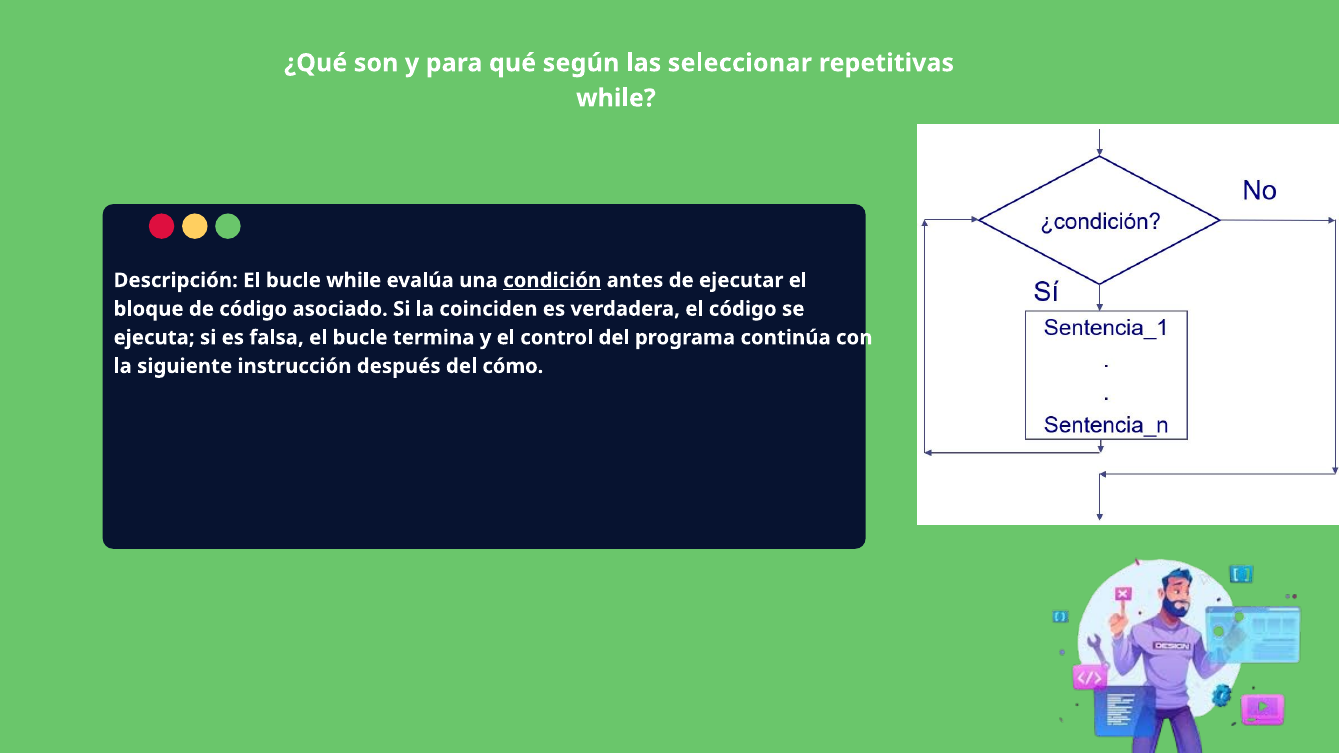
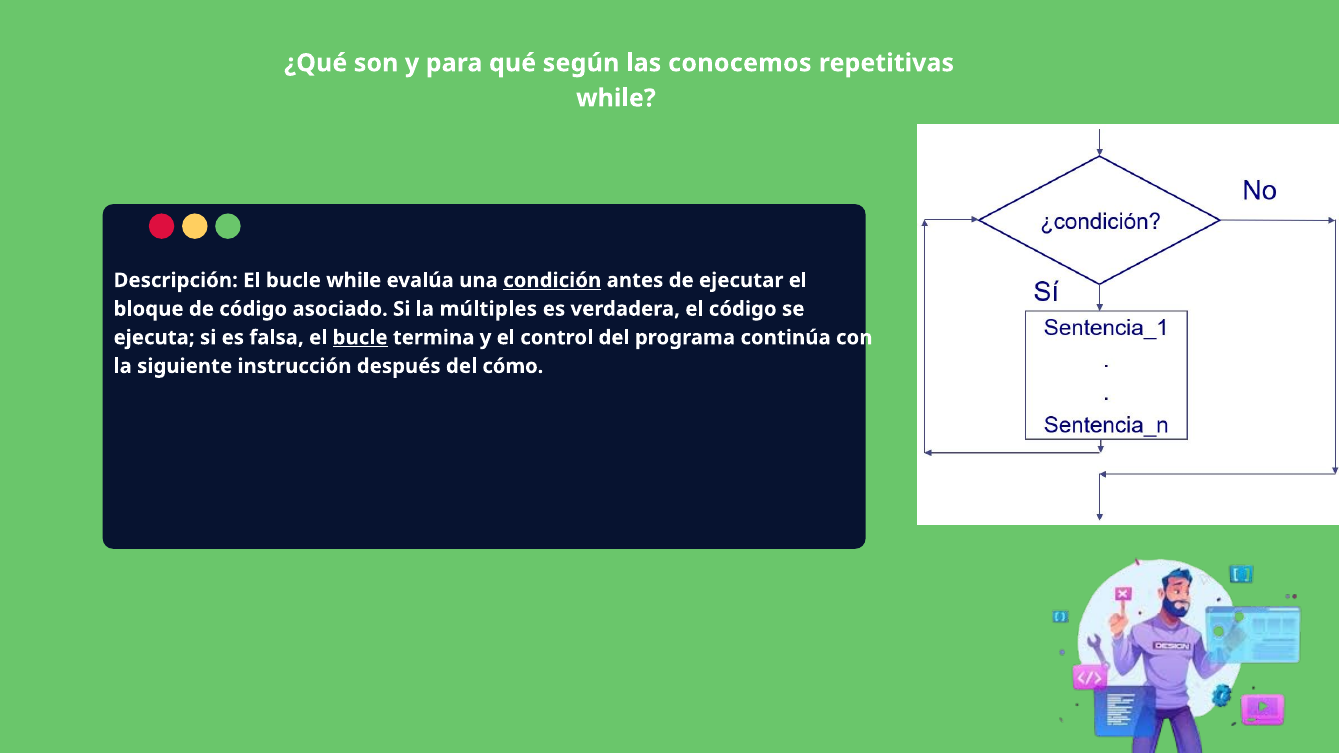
seleccionar: seleccionar -> conocemos (740, 63)
coinciden: coinciden -> múltiples (488, 309)
bucle underline: none -> present (360, 338)
